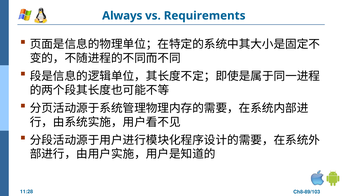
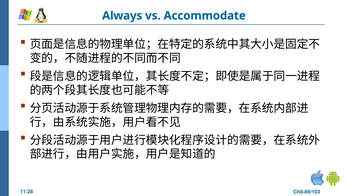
Requirements: Requirements -> Accommodate (205, 16)
